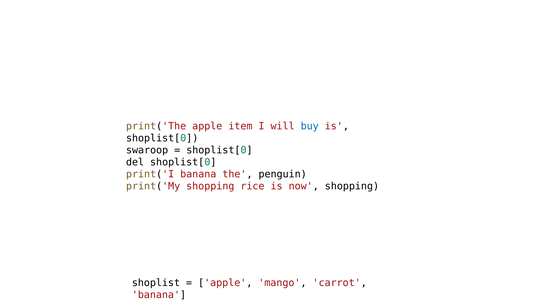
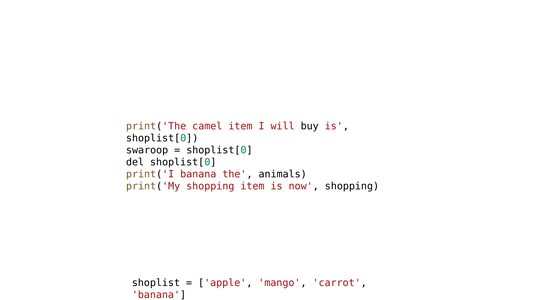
print('The apple: apple -> camel (207, 126)
buy colour: blue -> black (310, 126)
penguin: penguin -> animals (283, 175)
shopping rice: rice -> item (252, 187)
